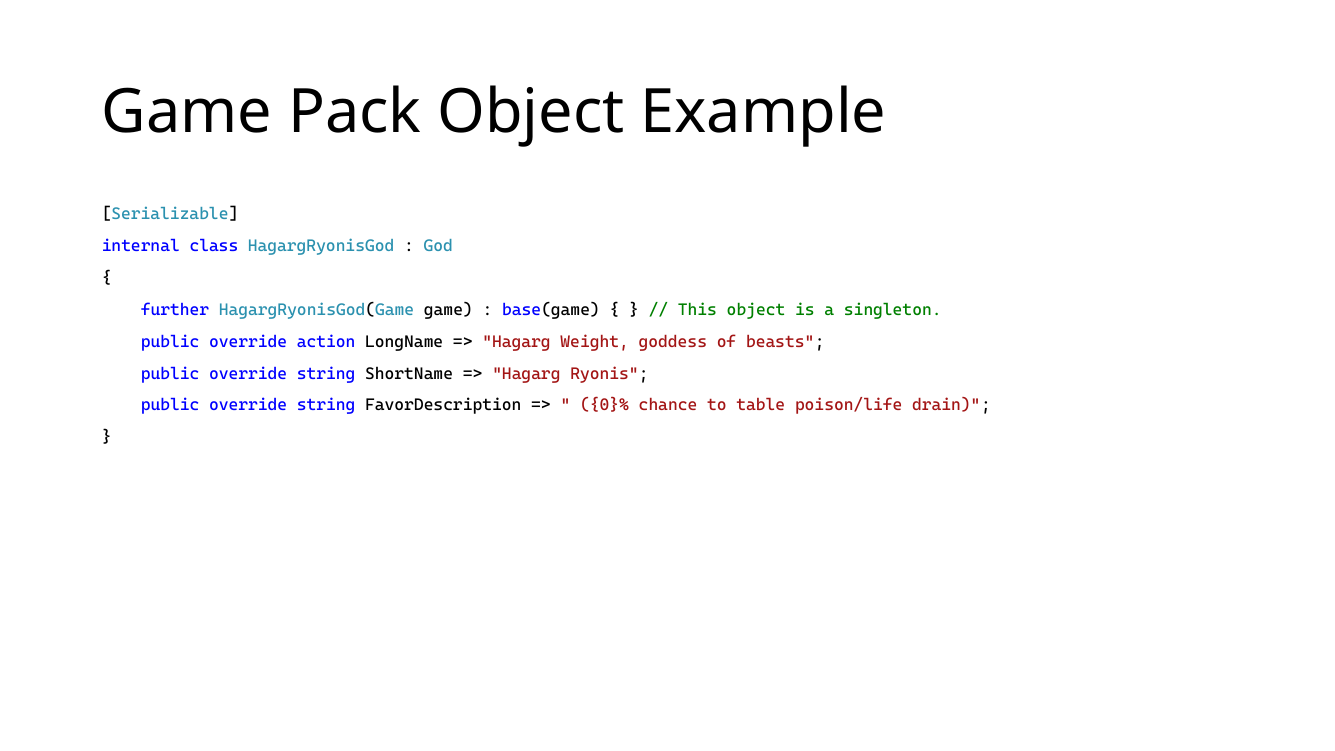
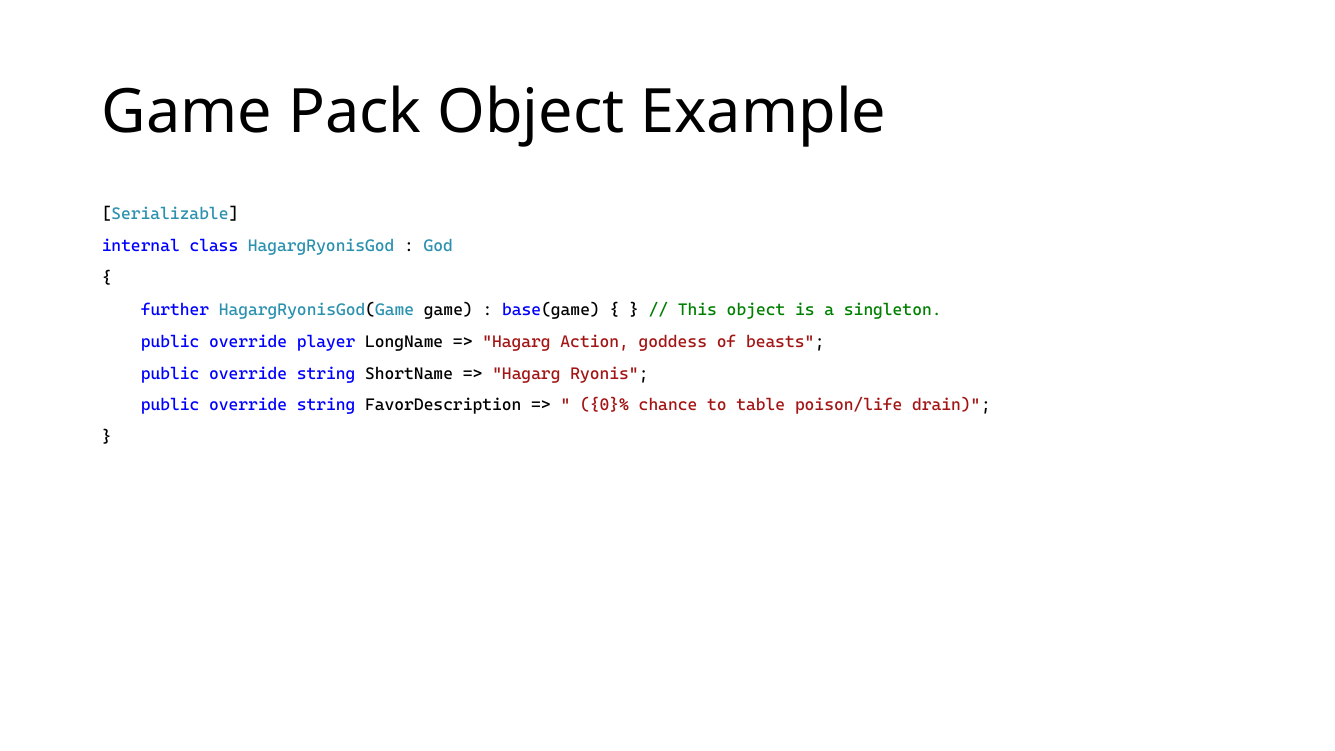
action: action -> player (326, 342)
Weight: Weight -> Action (595, 342)
